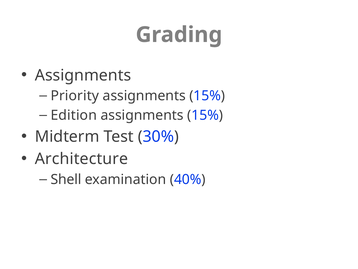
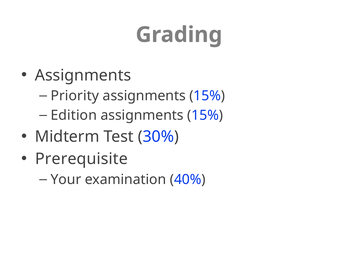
Architecture: Architecture -> Prerequisite (81, 159)
Shell: Shell -> Your (66, 179)
